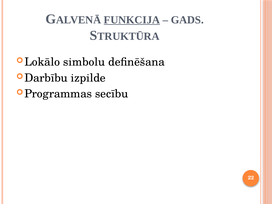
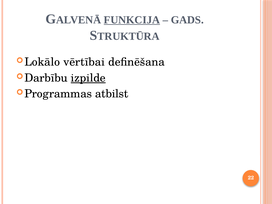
simbolu: simbolu -> vērtībai (84, 62)
izpilde underline: none -> present (88, 78)
secību: secību -> atbilst (112, 94)
